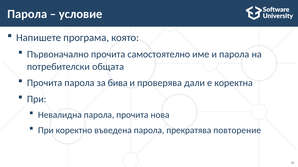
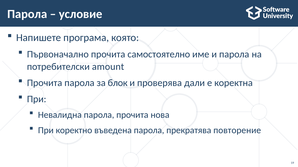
общата: общата -> amount (108, 67)
бива: бива -> блок (118, 83)
